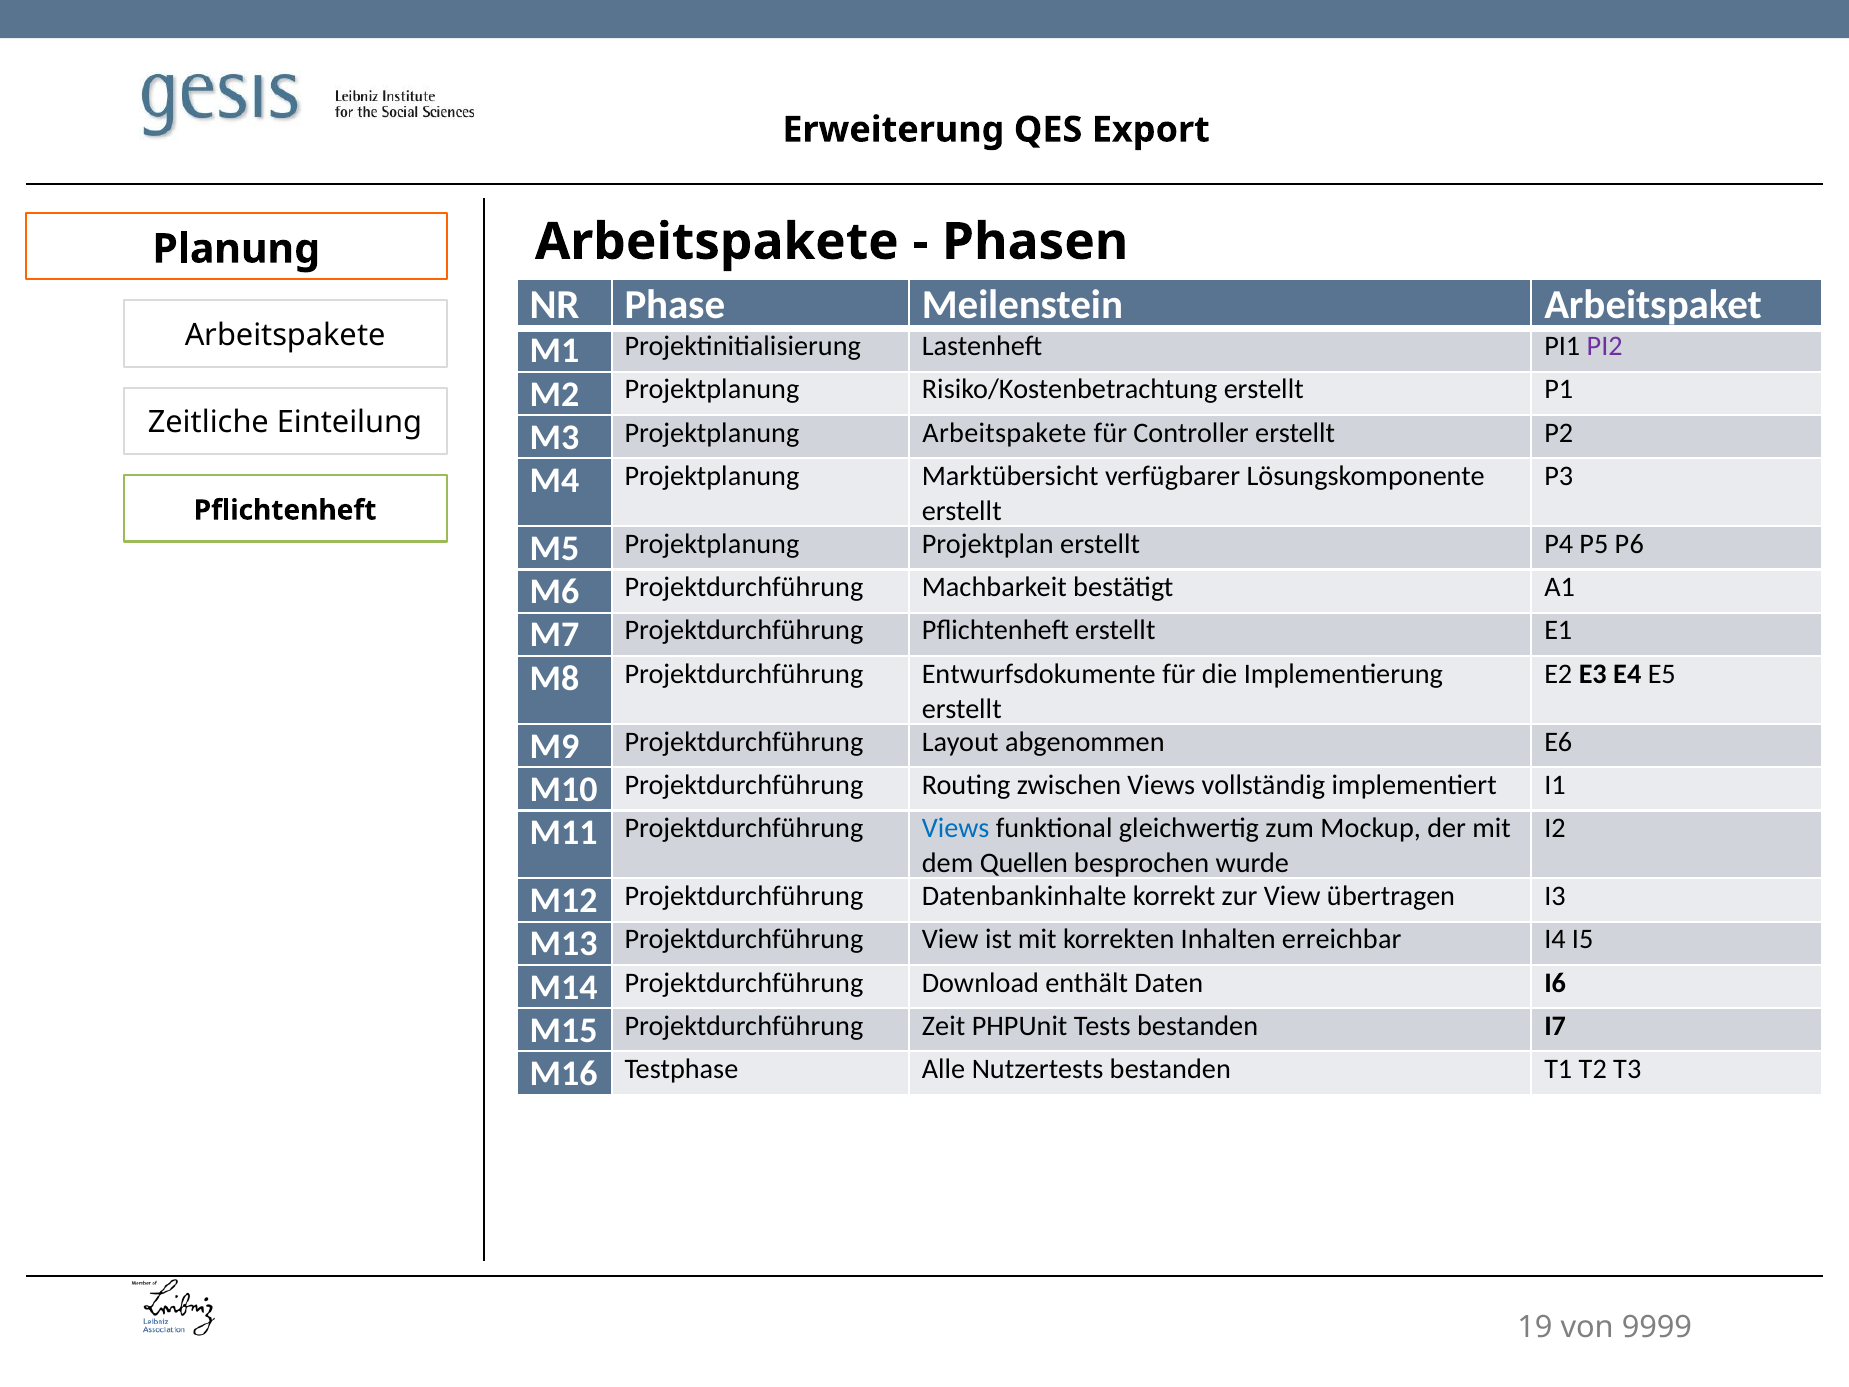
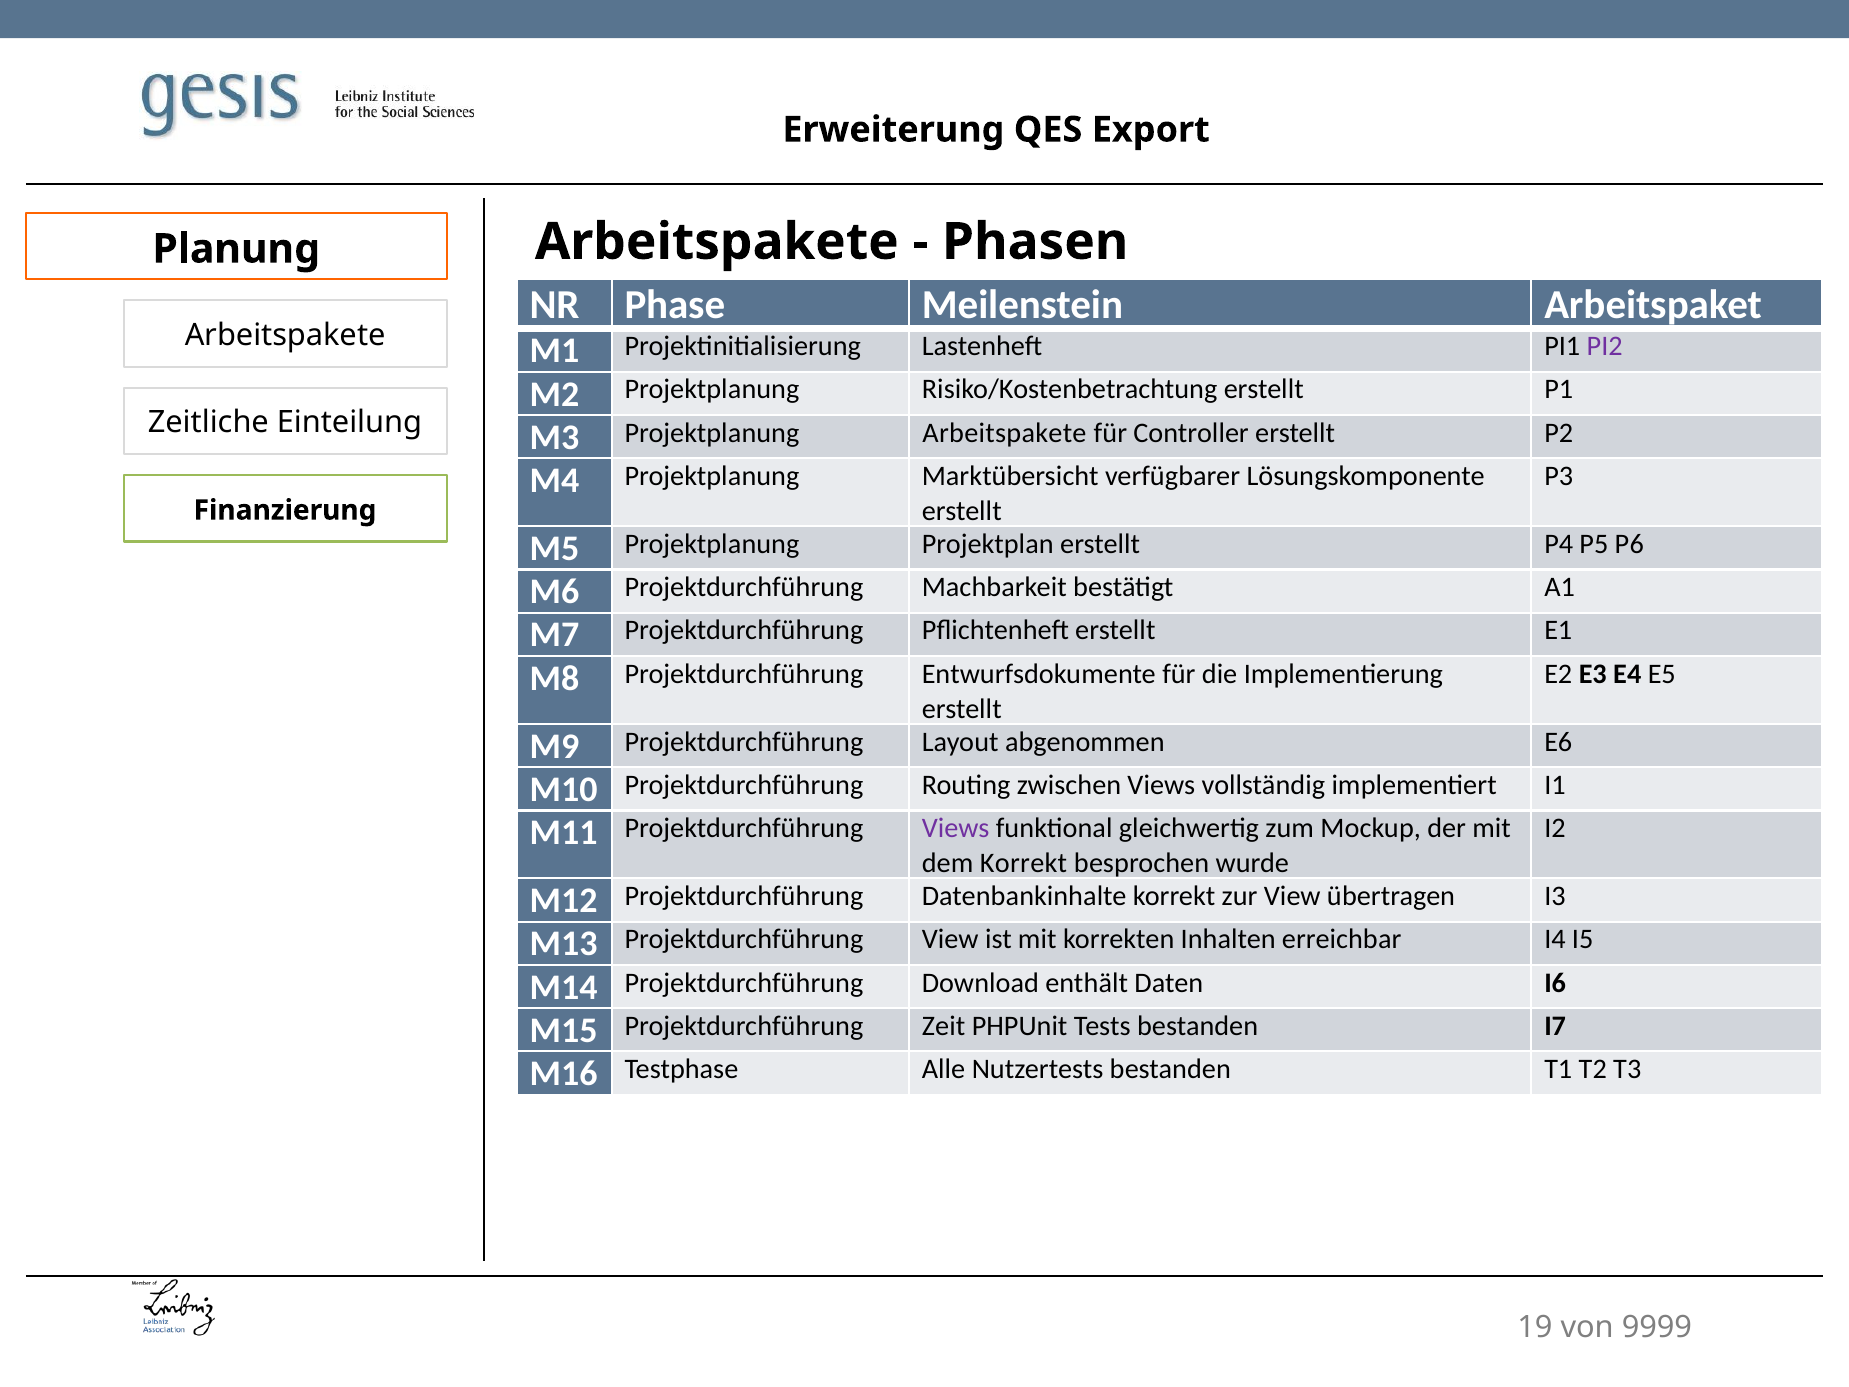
Pflichtenheft: Pflichtenheft -> Finanzierung (285, 510)
Views colour: blue -> purple (956, 828)
dem Quellen: Quellen -> Korrekt (1024, 863)
